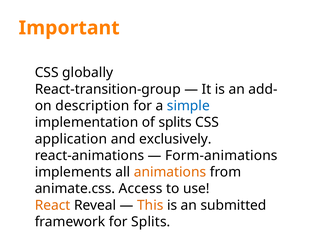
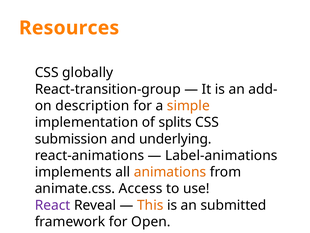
Important: Important -> Resources (69, 28)
simple colour: blue -> orange (188, 106)
application: application -> submission (71, 139)
exclusively: exclusively -> underlying (175, 139)
Form-animations: Form-animations -> Label-animations (221, 155)
React colour: orange -> purple (53, 205)
for Splits: Splits -> Open (151, 221)
